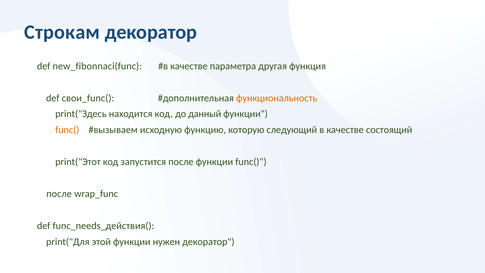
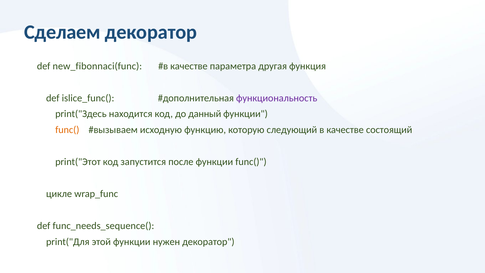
Строкам: Строкам -> Сделаем (62, 32)
свои_func(: свои_func( -> islice_func( (88, 98)
функциональность colour: orange -> purple (277, 98)
после: после -> цикле (59, 194)
func_needs_действия(: func_needs_действия( -> func_needs_sequence( (103, 226)
